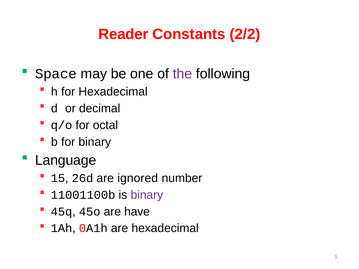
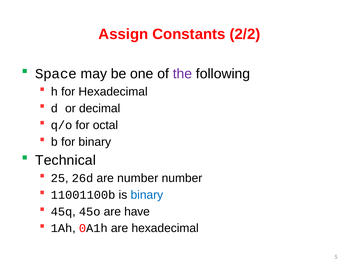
Reader: Reader -> Assign (123, 34)
Language: Language -> Technical (66, 160)
15: 15 -> 25 (58, 178)
are ignored: ignored -> number (138, 178)
binary colour: purple -> blue (147, 195)
